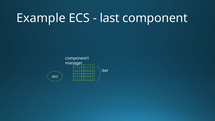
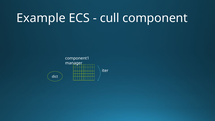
last: last -> cull (110, 18)
